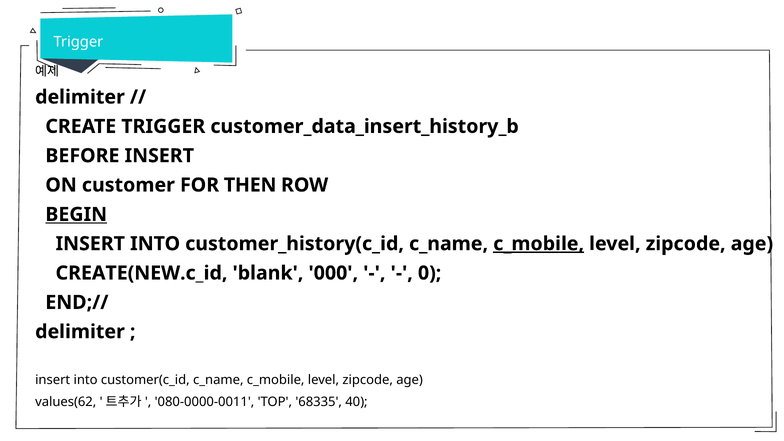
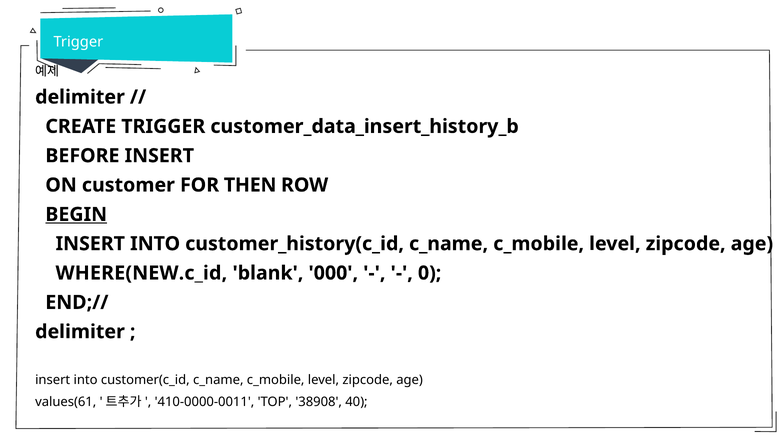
c_mobile underline: present -> none (539, 244)
CREATE(NEW.c_id: CREATE(NEW.c_id -> WHERE(NEW.c_id (141, 273)
values(62: values(62 -> values(61 (66, 402)
080-0000-0011: 080-0000-0011 -> 410-0000-0011 (204, 402)
68335: 68335 -> 38908 (319, 402)
